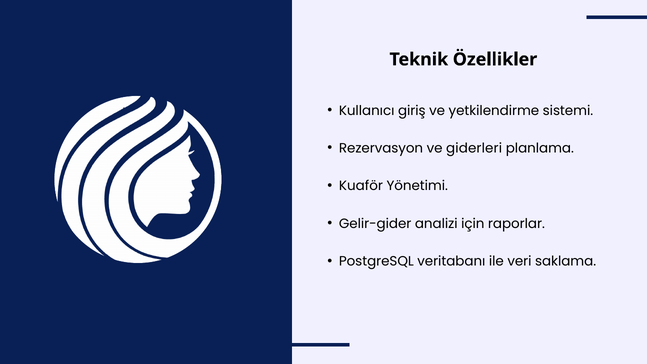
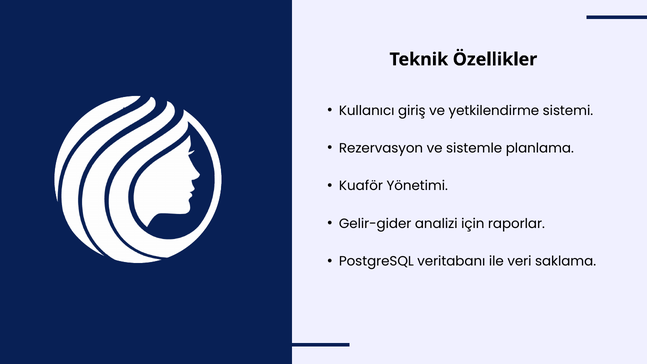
giderleri: giderleri -> sistemle (474, 148)
